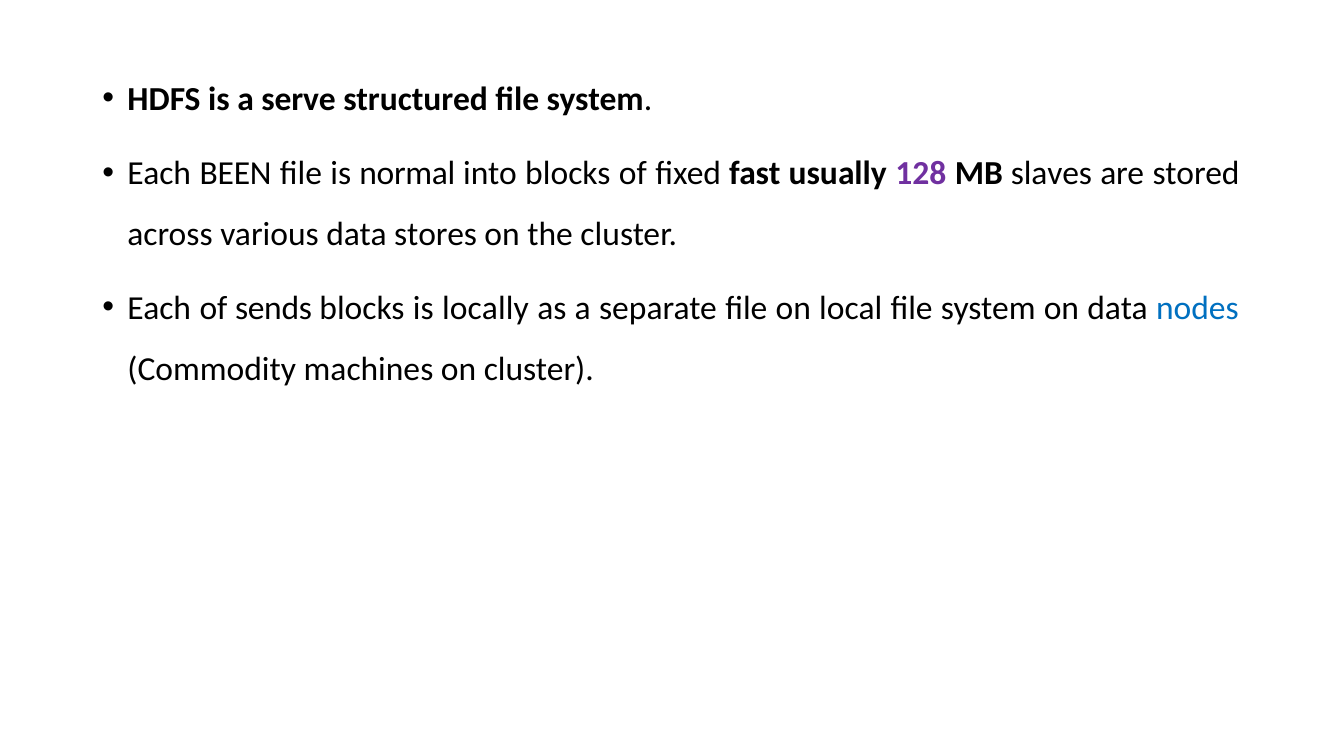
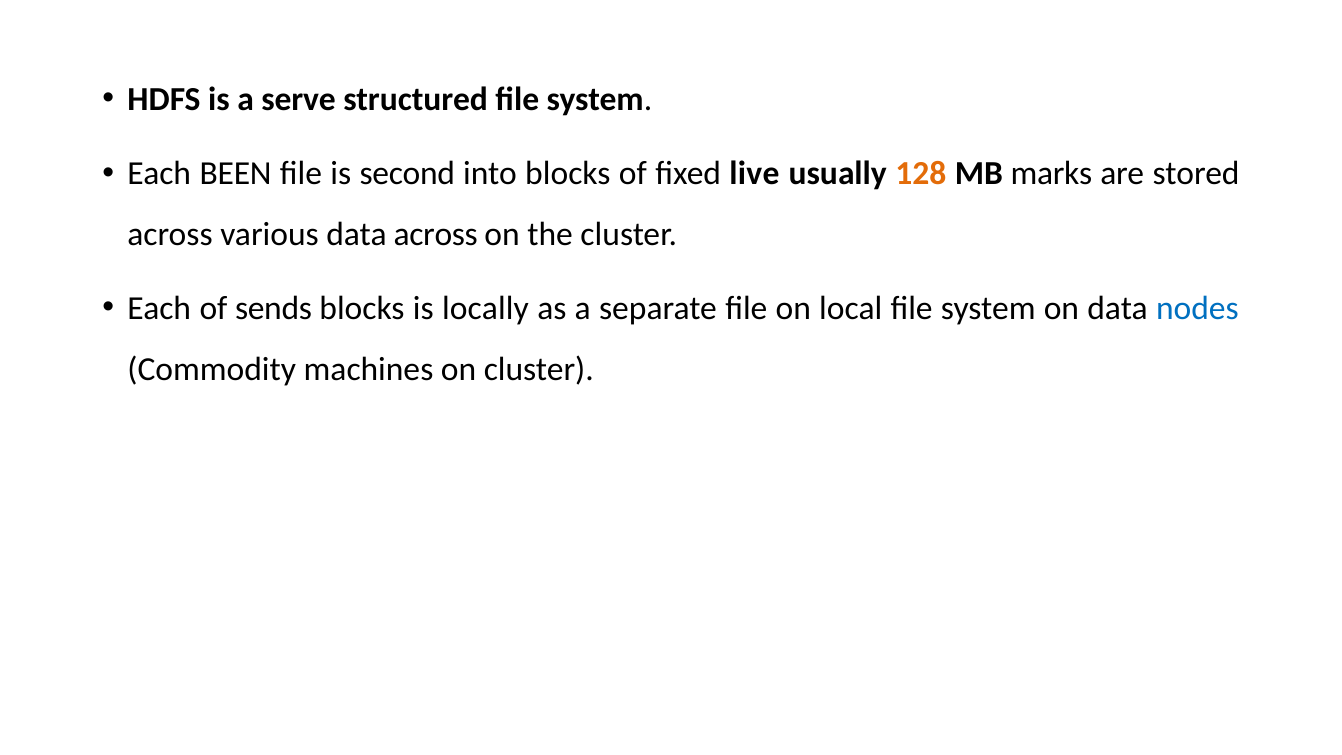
normal: normal -> second (407, 174)
fast: fast -> live (754, 174)
128 colour: purple -> orange (921, 174)
slaves: slaves -> marks (1051, 174)
data stores: stores -> across (436, 234)
